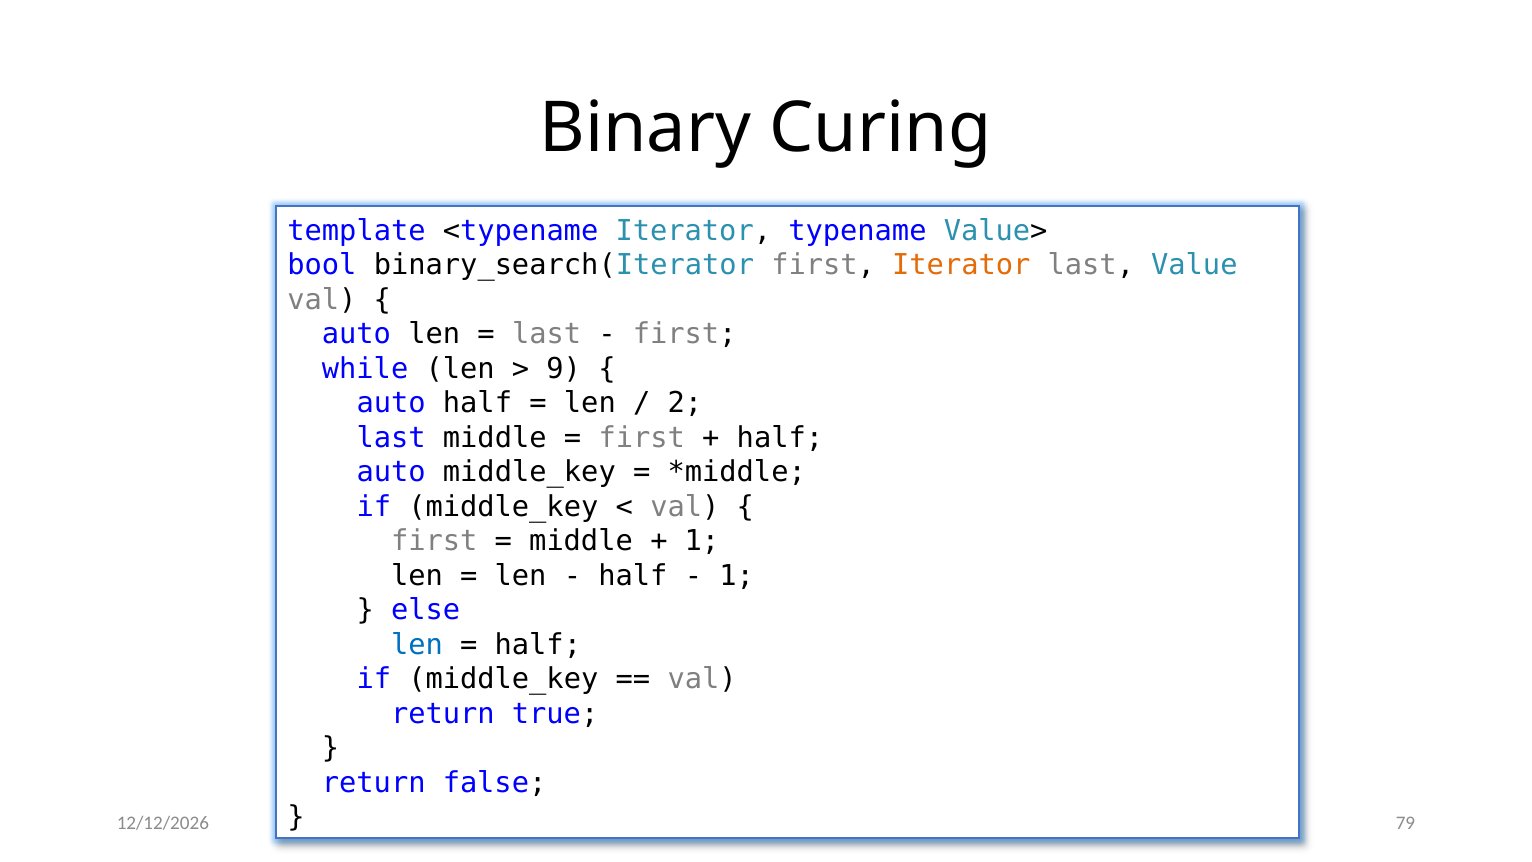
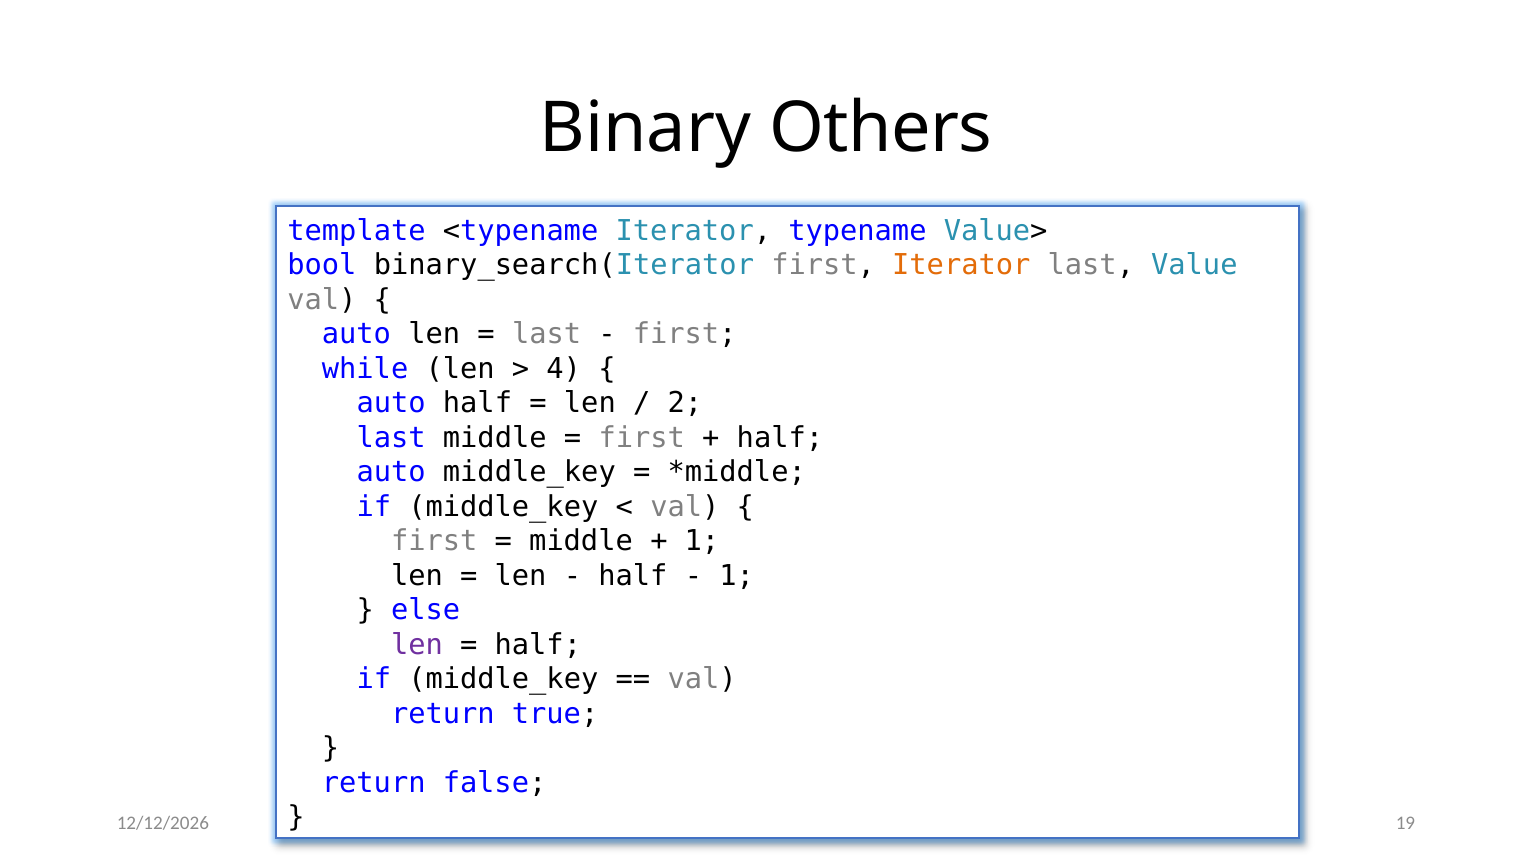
Curing: Curing -> Others (881, 129)
9: 9 -> 4 (564, 369)
len colour: blue -> purple (417, 645)
79: 79 -> 19 (1405, 823)
